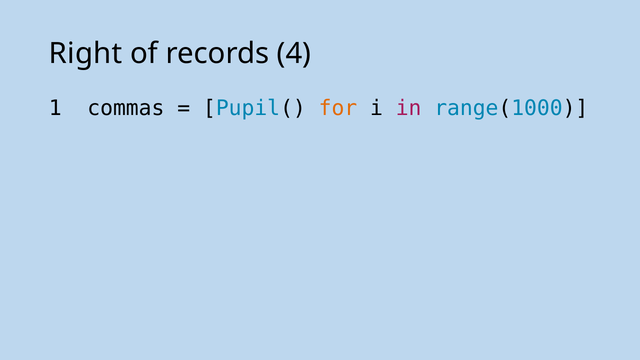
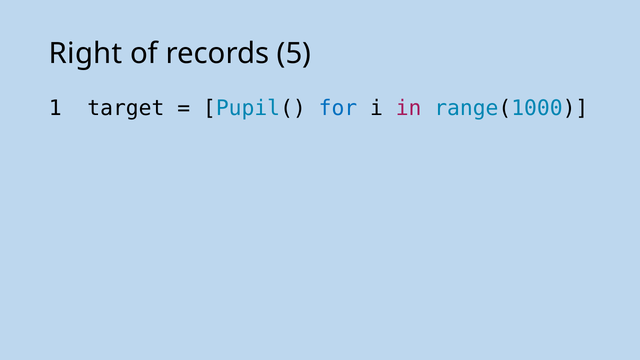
4: 4 -> 5 (294, 54)
commas: commas -> target (126, 108)
for colour: orange -> blue (338, 108)
